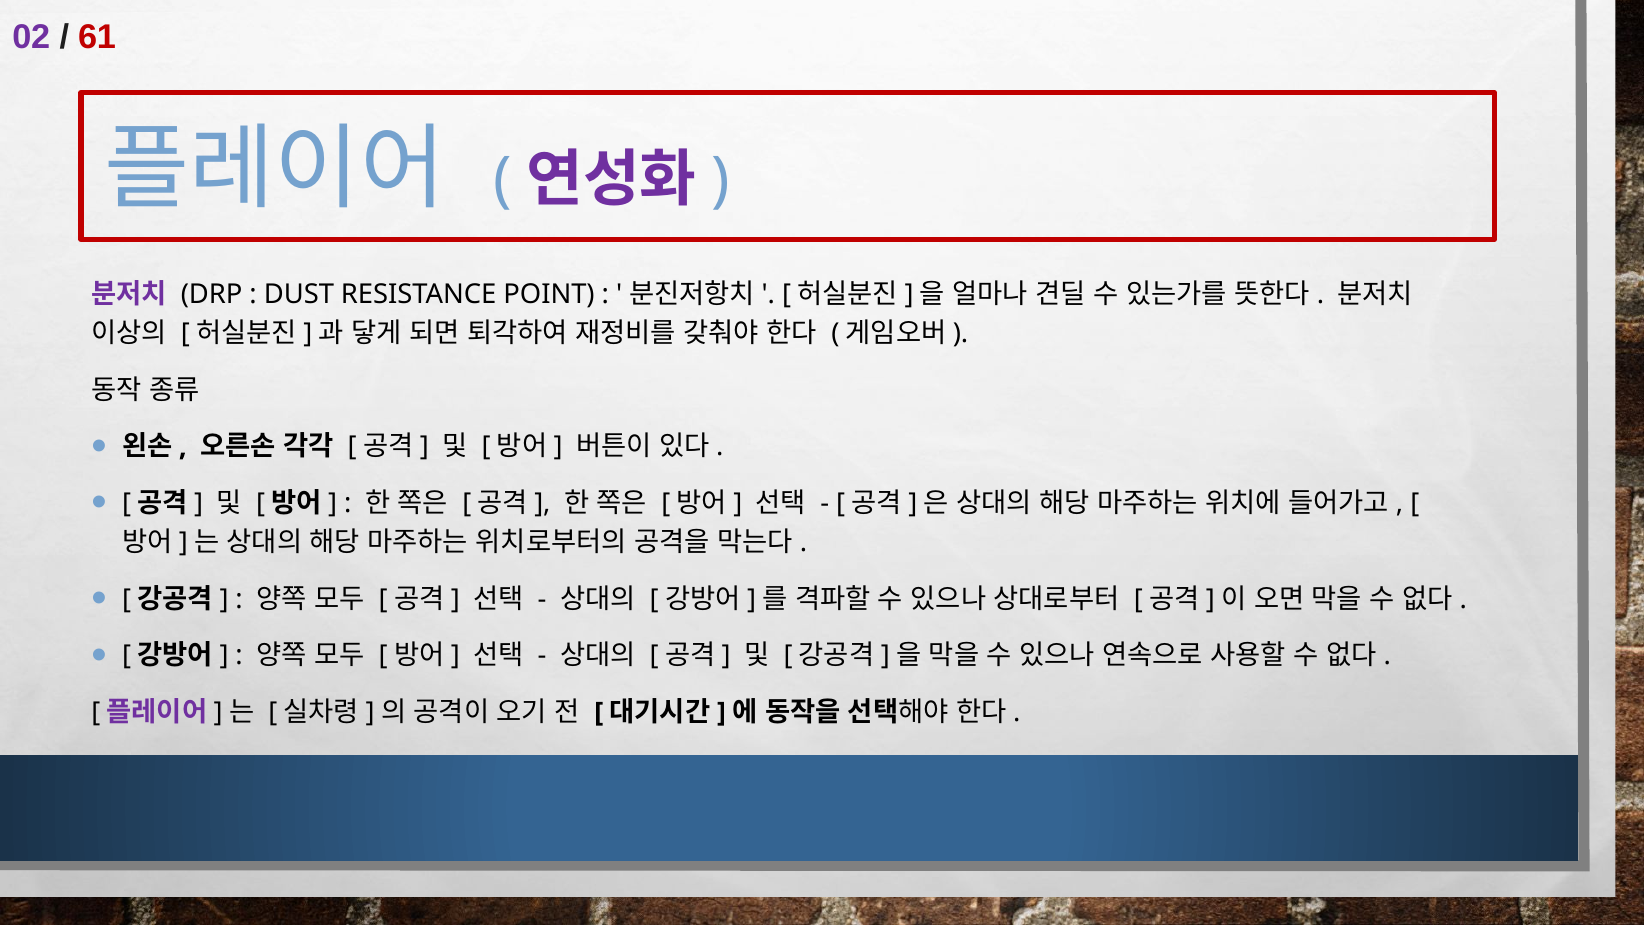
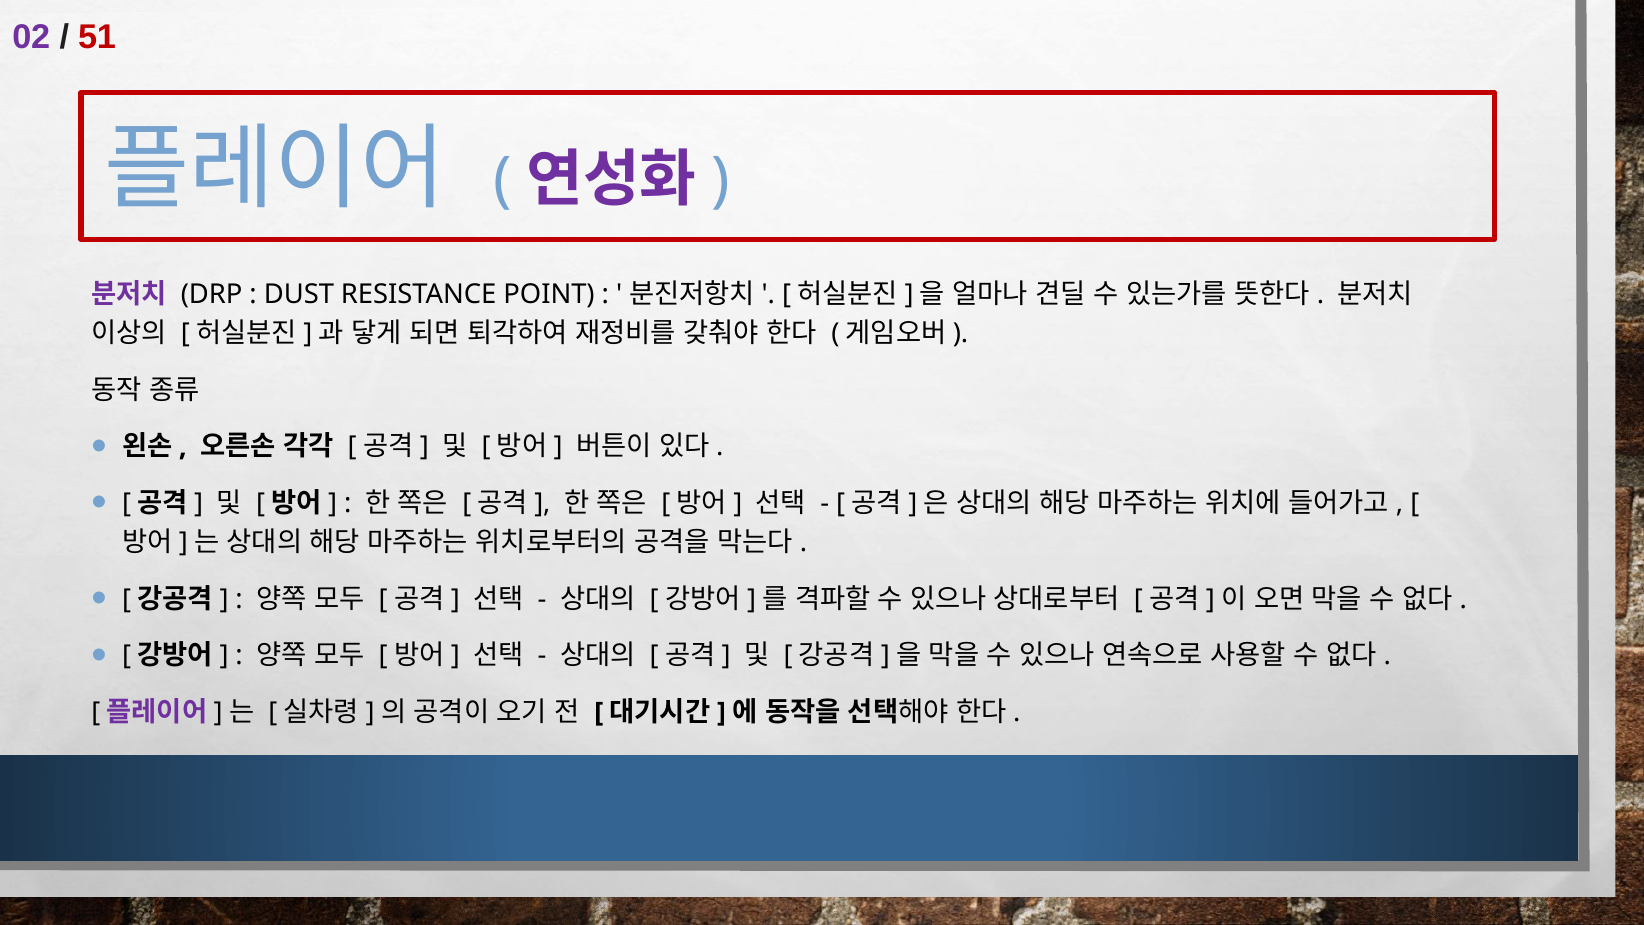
61: 61 -> 51 (97, 38)
